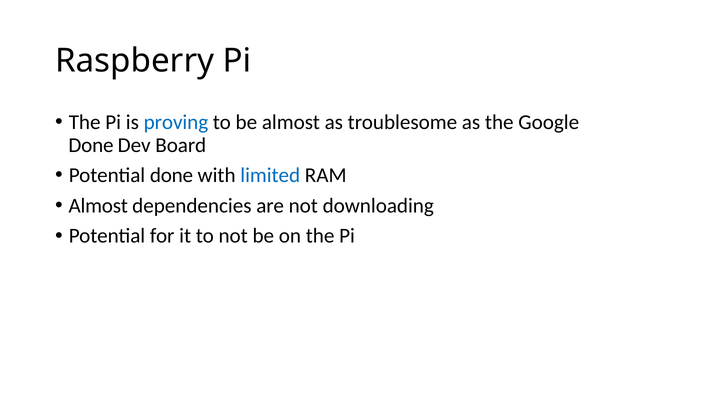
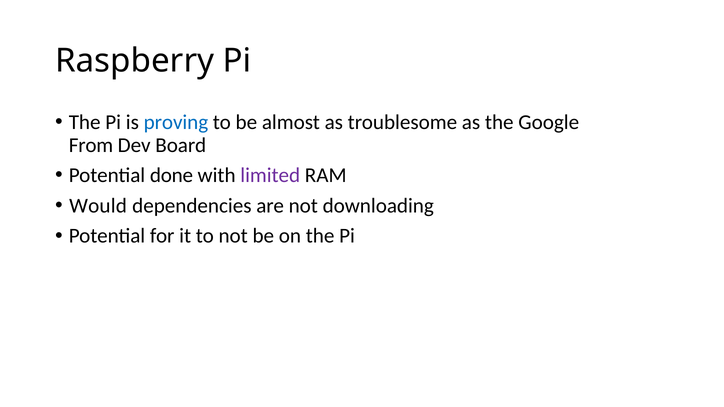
Done: Done -> From (91, 145)
limited colour: blue -> purple (270, 175)
Almost: Almost -> Would (98, 206)
